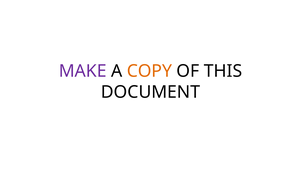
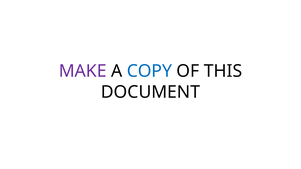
COPY colour: orange -> blue (149, 71)
